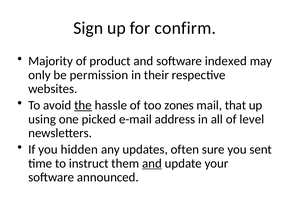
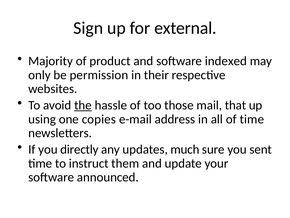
confirm: confirm -> external (185, 28)
zones: zones -> those (179, 105)
picked: picked -> copies (99, 119)
of level: level -> time (252, 119)
hidden: hidden -> directly (79, 149)
often: often -> much (185, 149)
and underline: present -> none (152, 163)
